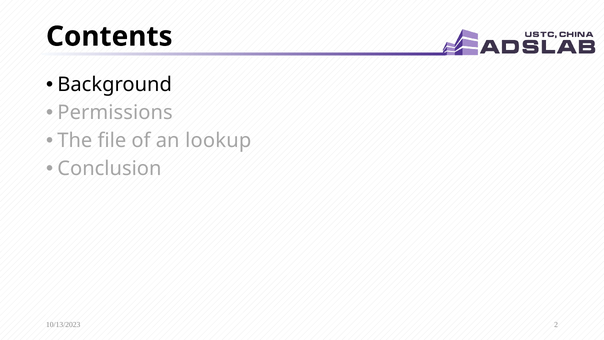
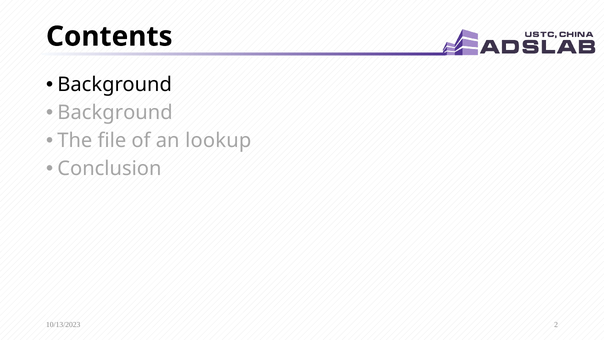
Permissions: Permissions -> Background (115, 113)
